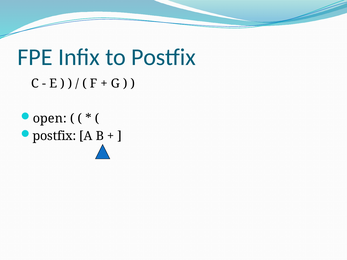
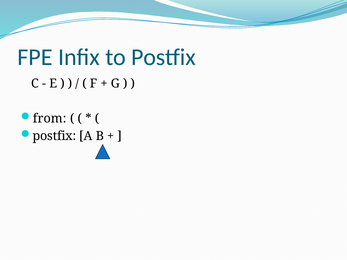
open: open -> from (50, 119)
